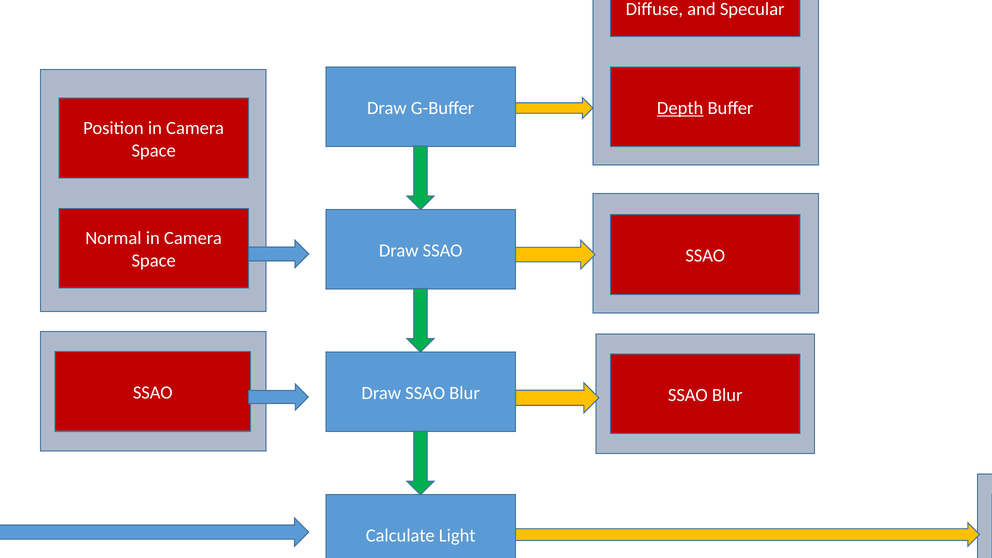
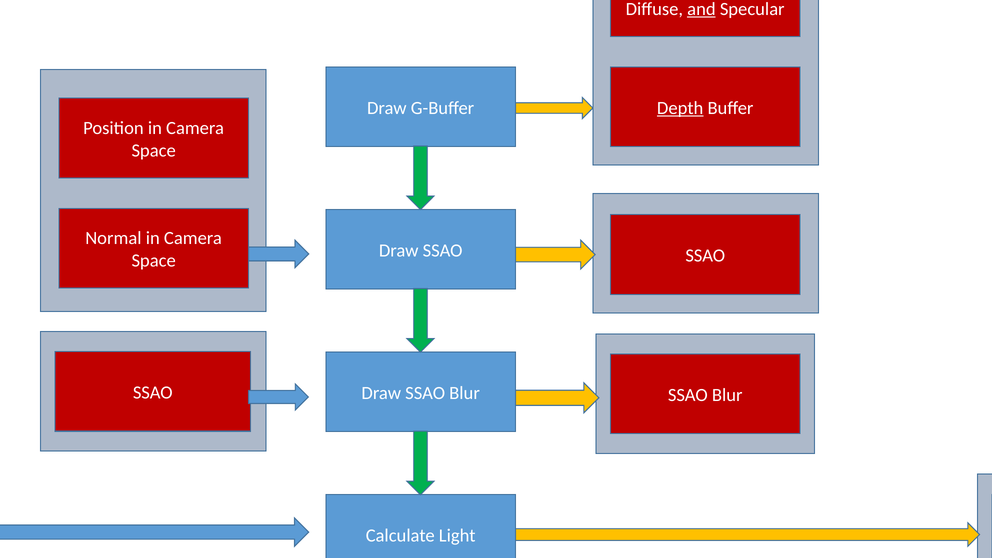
and underline: none -> present (701, 9)
